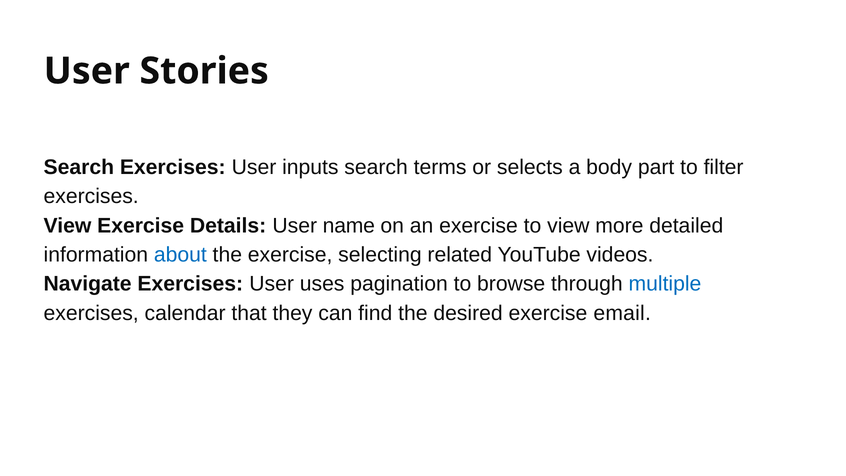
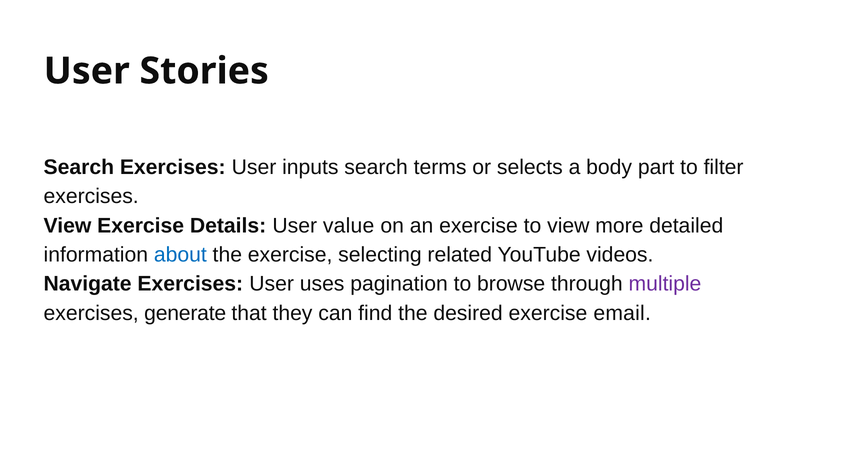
name: name -> value (349, 225)
multiple colour: blue -> purple (665, 284)
calendar: calendar -> generate (185, 313)
